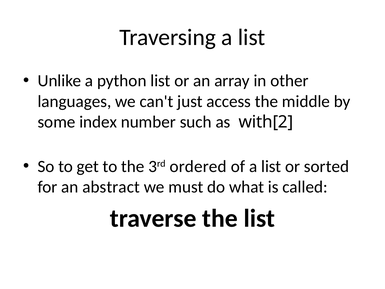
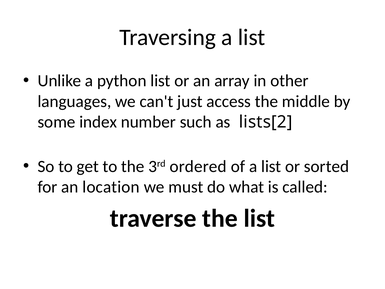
with[2: with[2 -> lists[2 (266, 122)
abstract: abstract -> location (111, 187)
